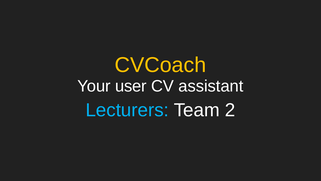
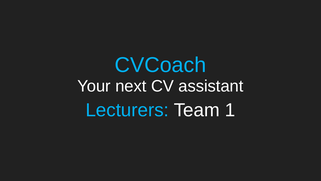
CVCoach colour: yellow -> light blue (160, 65)
user: user -> next (131, 86)
2: 2 -> 1 (230, 110)
